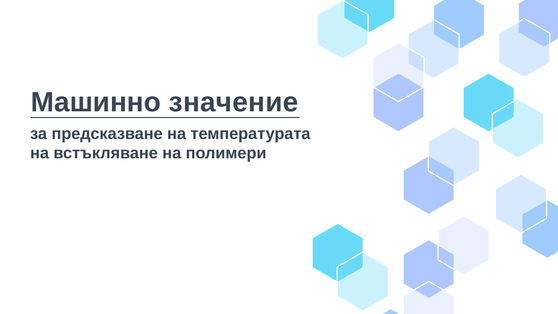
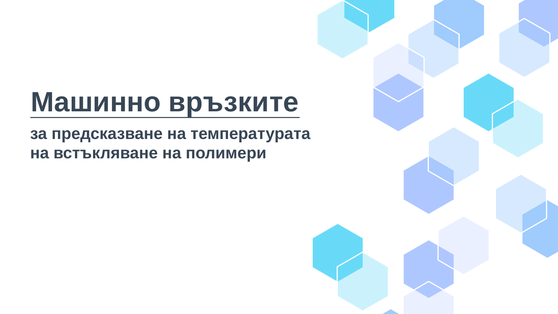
значение: значение -> връзките (234, 102)
